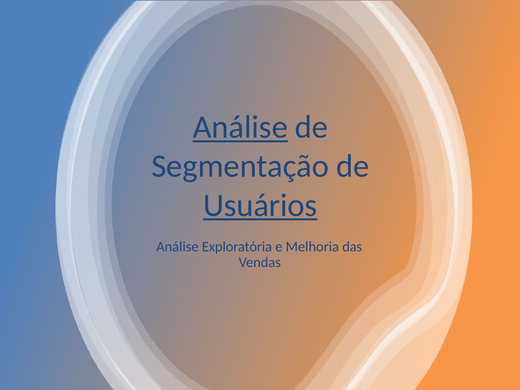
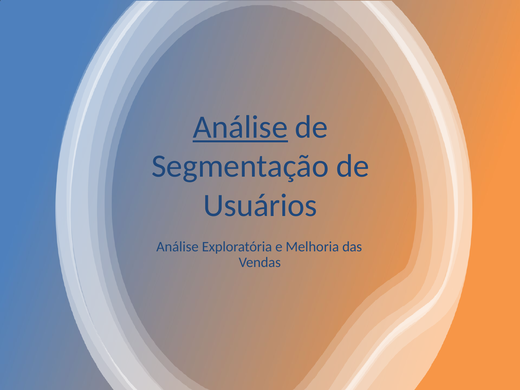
Usuários underline: present -> none (260, 205)
